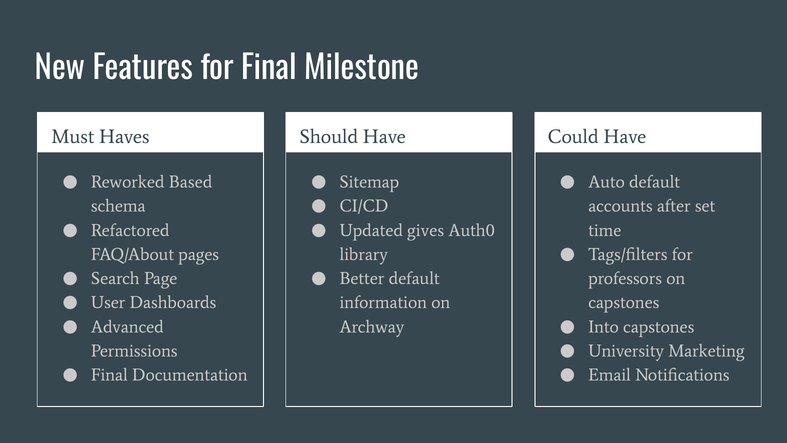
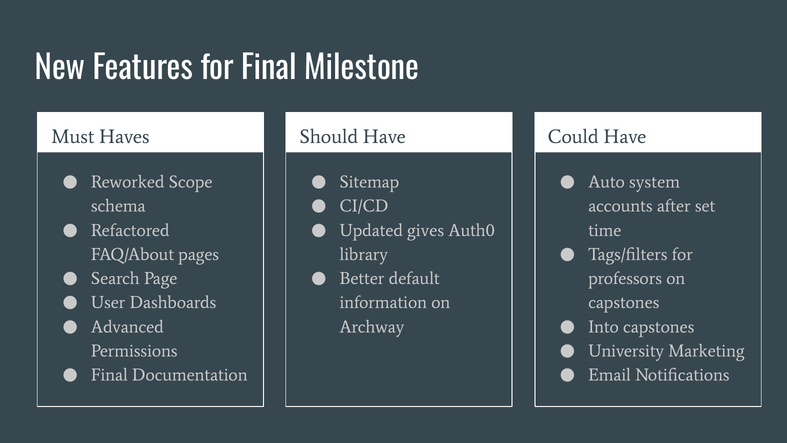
Based: Based -> Scope (191, 182)
Auto default: default -> system (655, 182)
